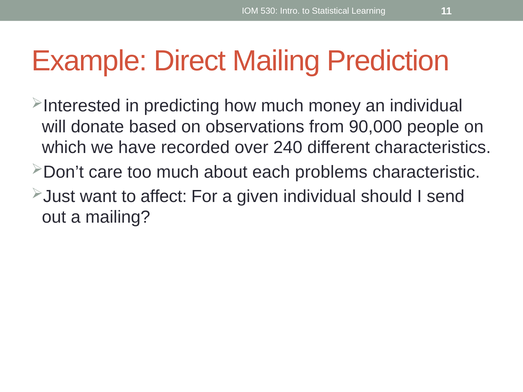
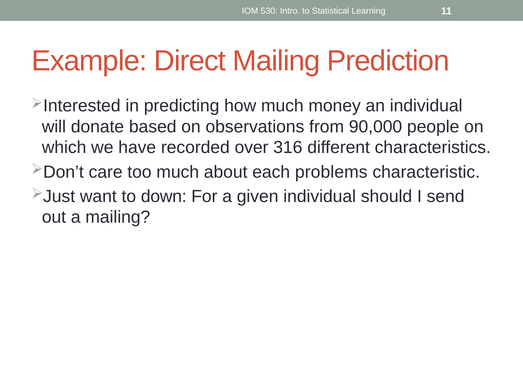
240: 240 -> 316 (288, 148)
affect: affect -> down (164, 196)
